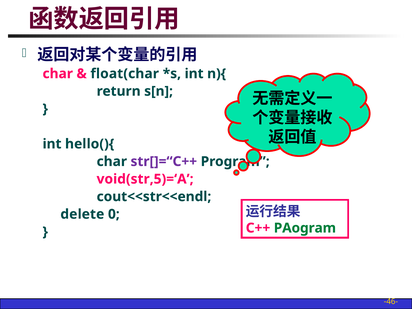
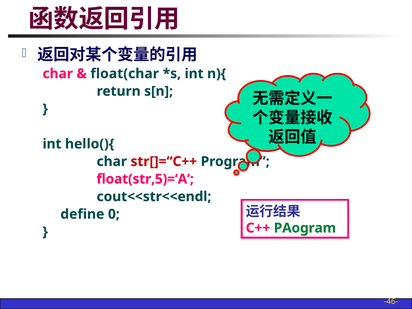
str[]=“C++ colour: purple -> red (164, 161)
void(str,5)=‘A: void(str,5)=‘A -> float(str,5)=‘A (145, 179)
delete: delete -> define (82, 214)
